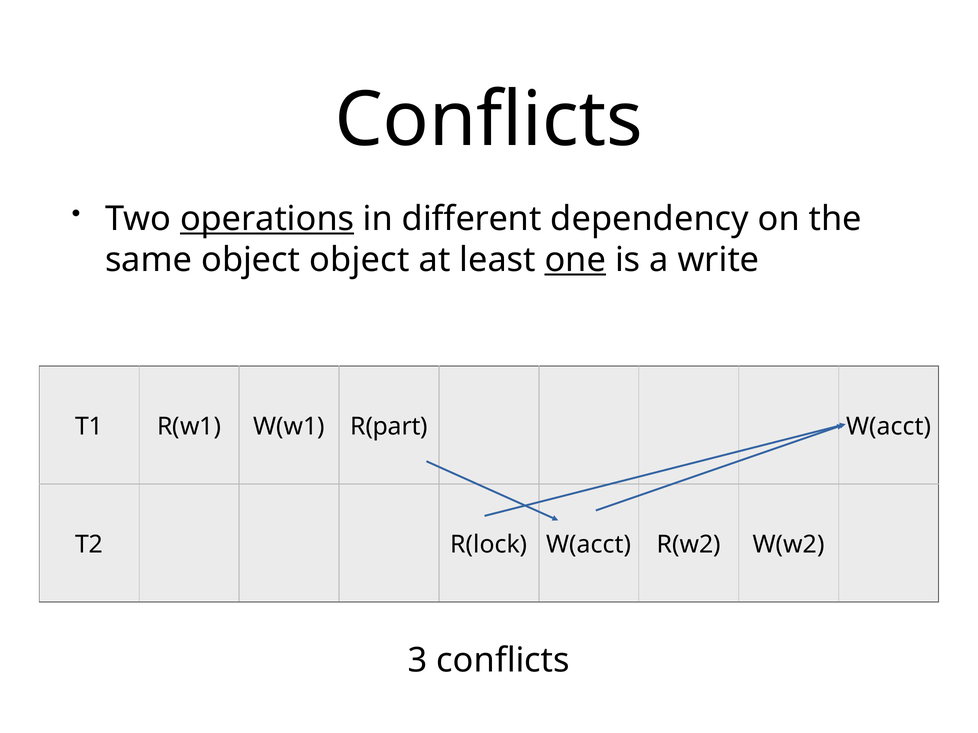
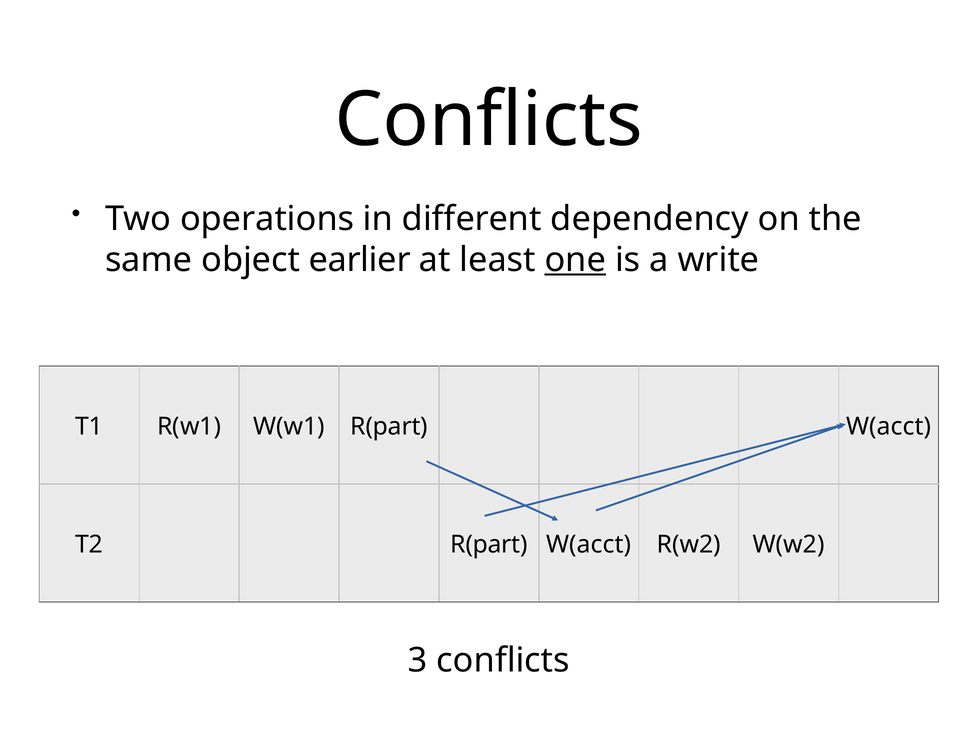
operations underline: present -> none (267, 219)
object object: object -> earlier (360, 260)
T2 R(lock: R(lock -> R(part (489, 545)
